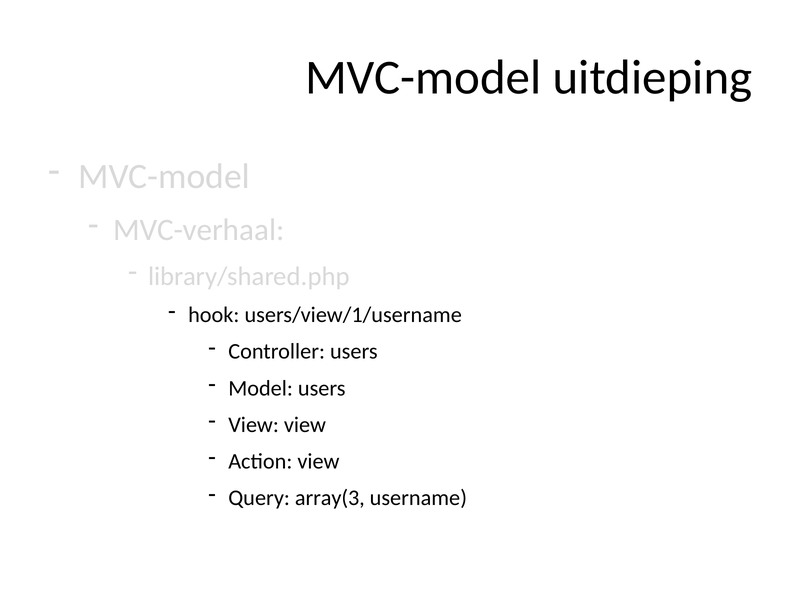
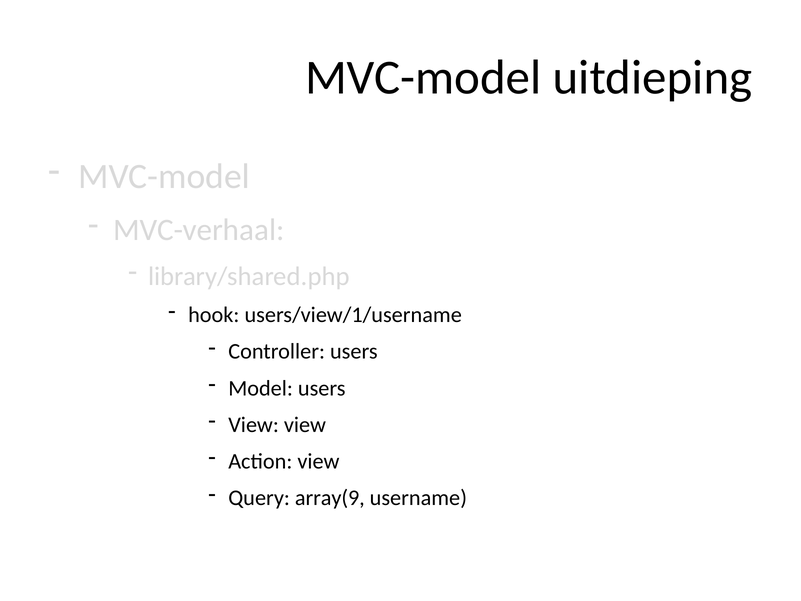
array(3: array(3 -> array(9 (330, 498)
